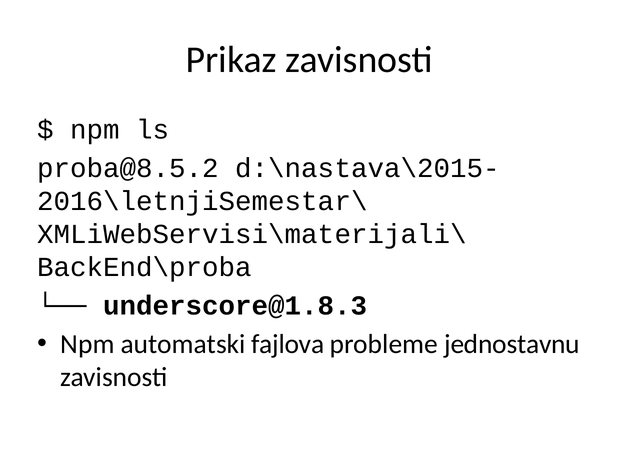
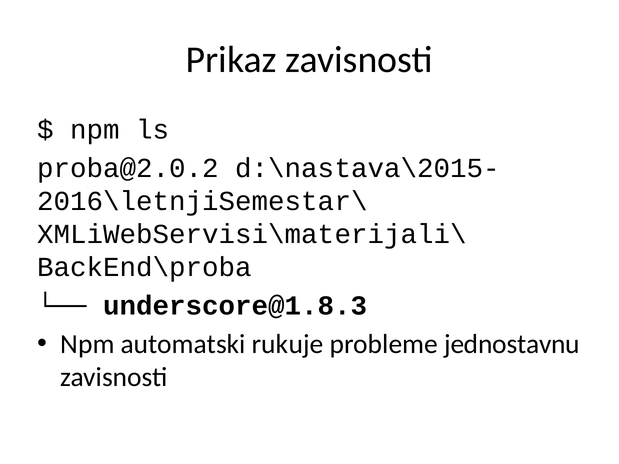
proba@8.5.2: proba@8.5.2 -> proba@2.0.2 (128, 168)
fajlova: fajlova -> rukuje (288, 345)
